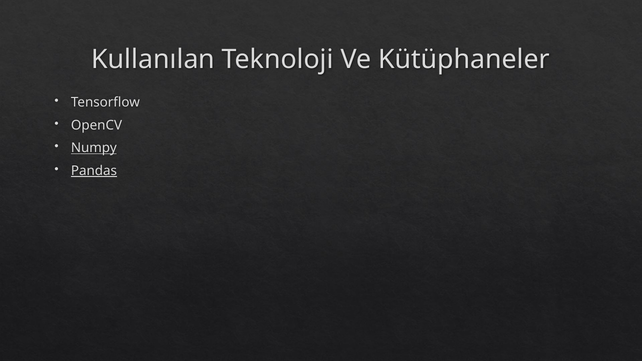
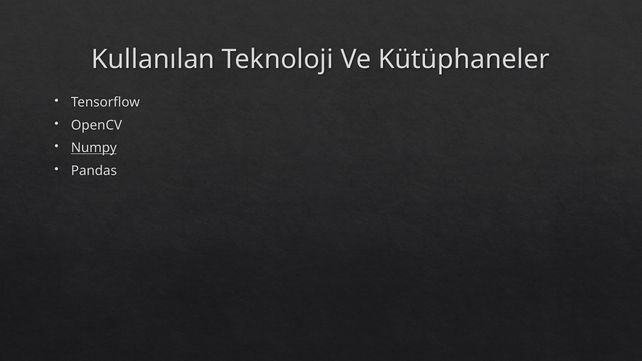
Pandas underline: present -> none (94, 171)
